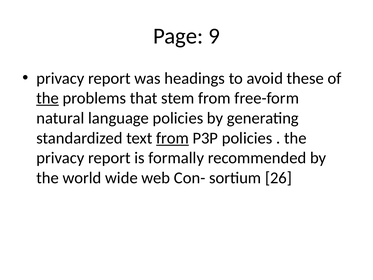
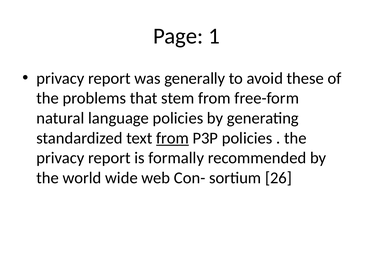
9: 9 -> 1 (214, 36)
headings: headings -> generally (195, 78)
the underline: present -> none (48, 98)
